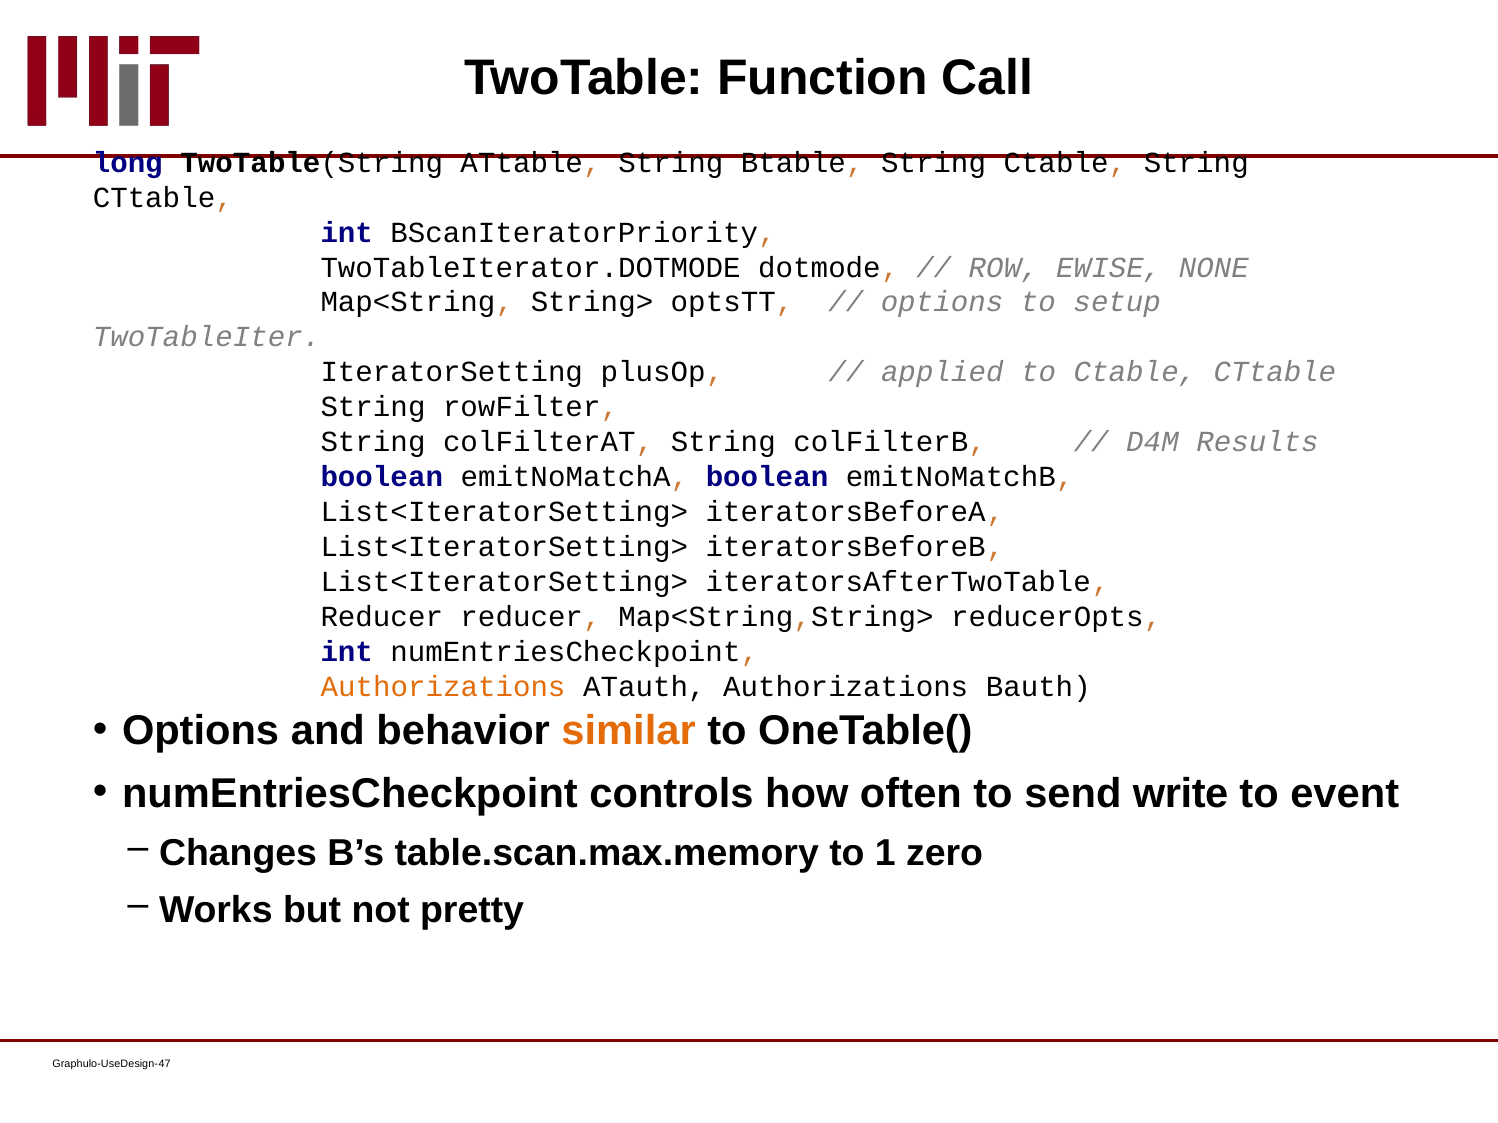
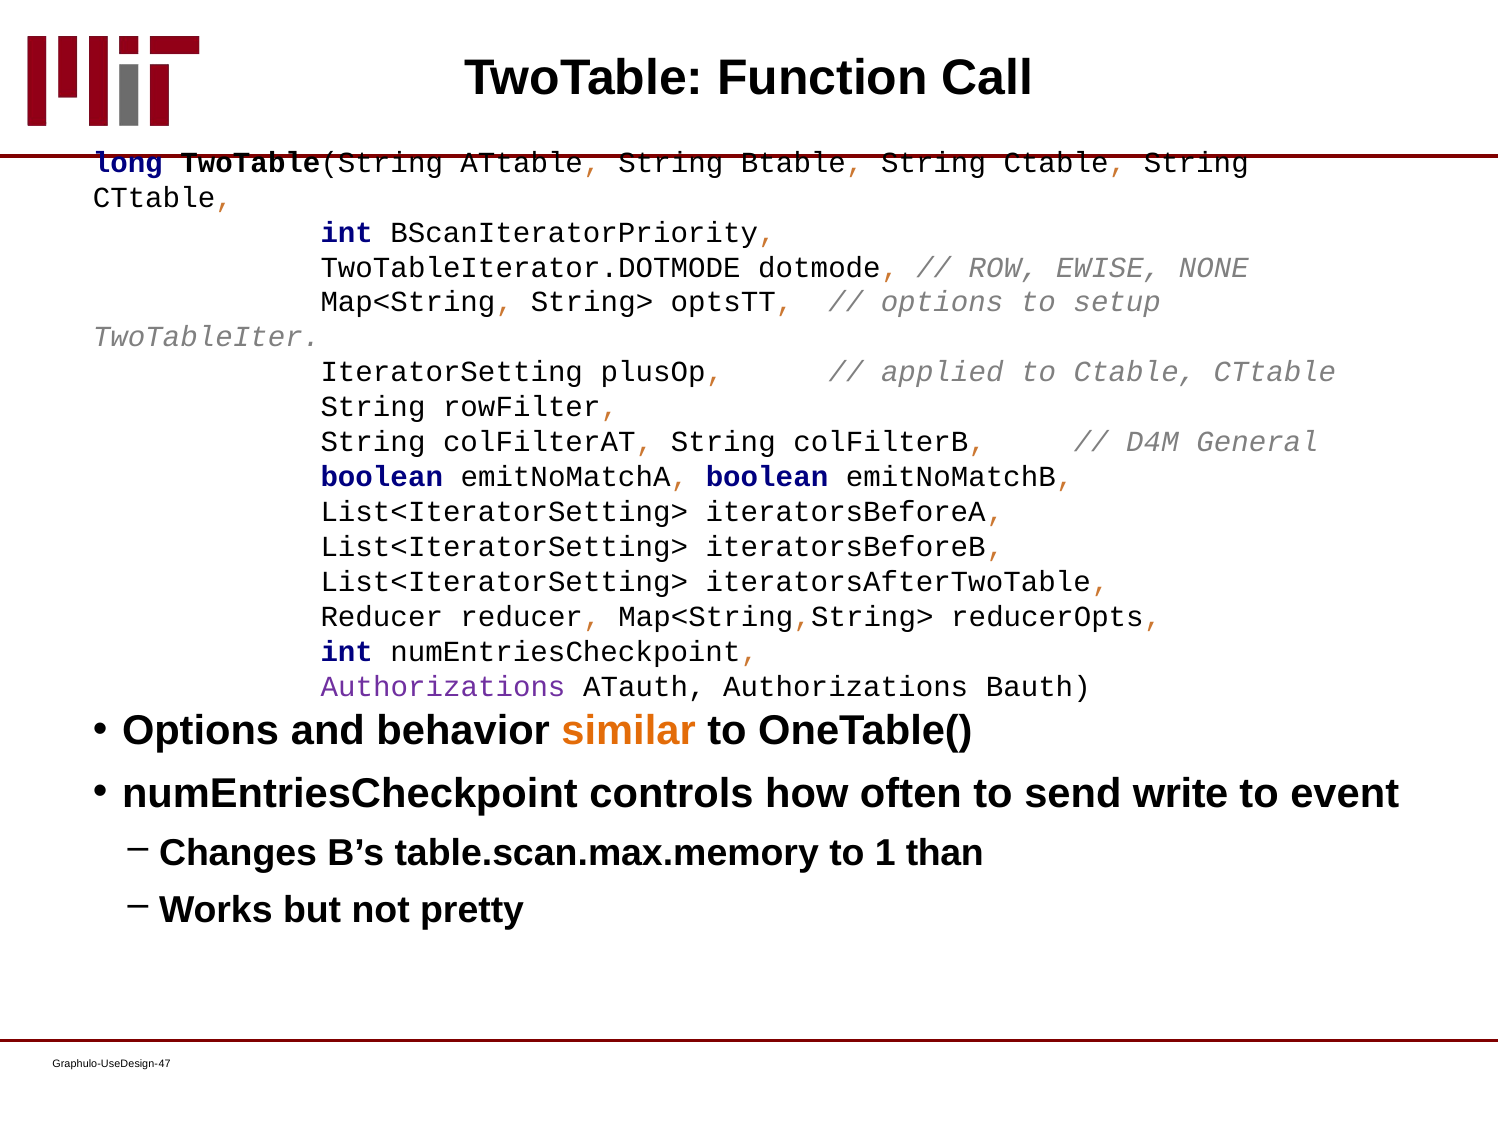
Results: Results -> General (1257, 442)
Authorizations colour: orange -> purple (443, 687)
zero: zero -> than (945, 853)
